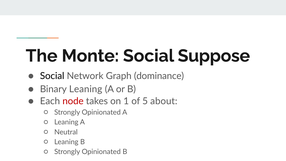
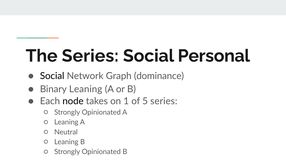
The Monte: Monte -> Series (90, 56)
Suppose: Suppose -> Personal (214, 56)
node colour: red -> black (73, 101)
5 about: about -> series (164, 101)
